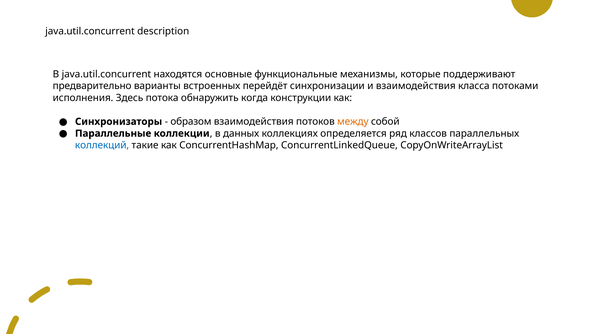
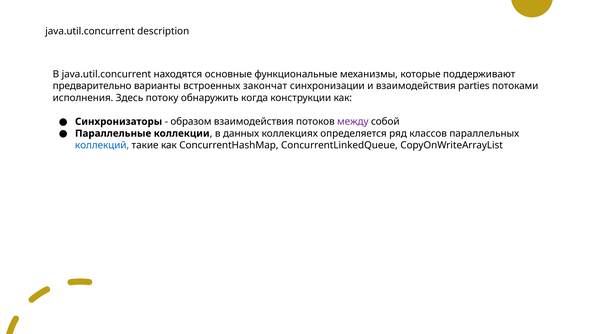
перейдёт: перейдёт -> закончат (265, 86)
класса: класса -> parties (474, 86)
потока: потока -> потоку (162, 98)
между colour: orange -> purple (353, 122)
